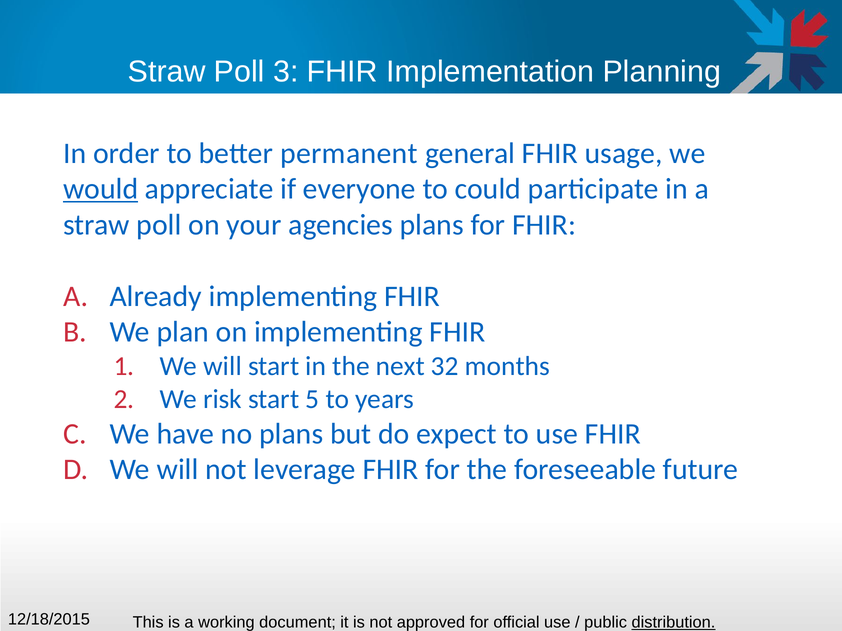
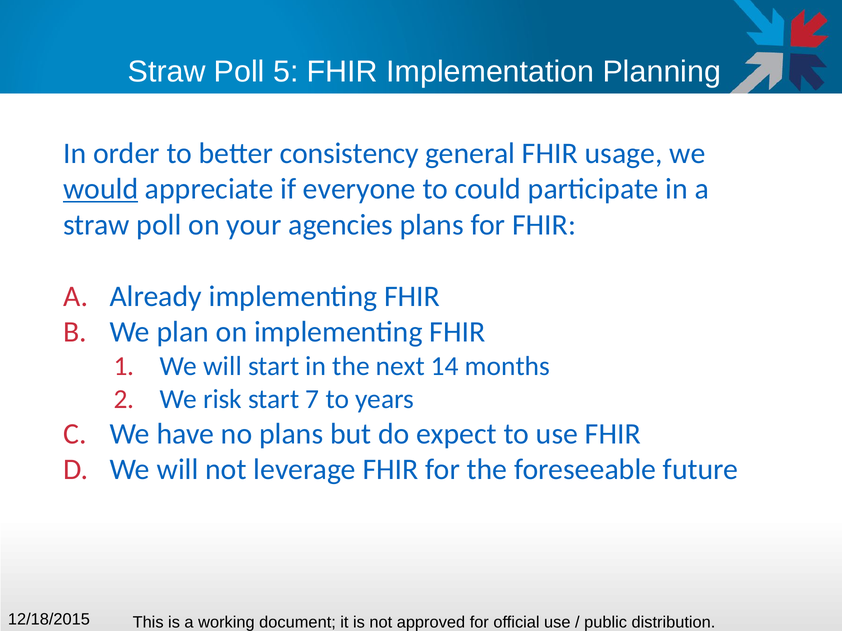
3: 3 -> 5 (286, 72)
permanent: permanent -> consistency (349, 153)
32: 32 -> 14 (445, 367)
5: 5 -> 7 (312, 400)
distribution underline: present -> none (673, 623)
